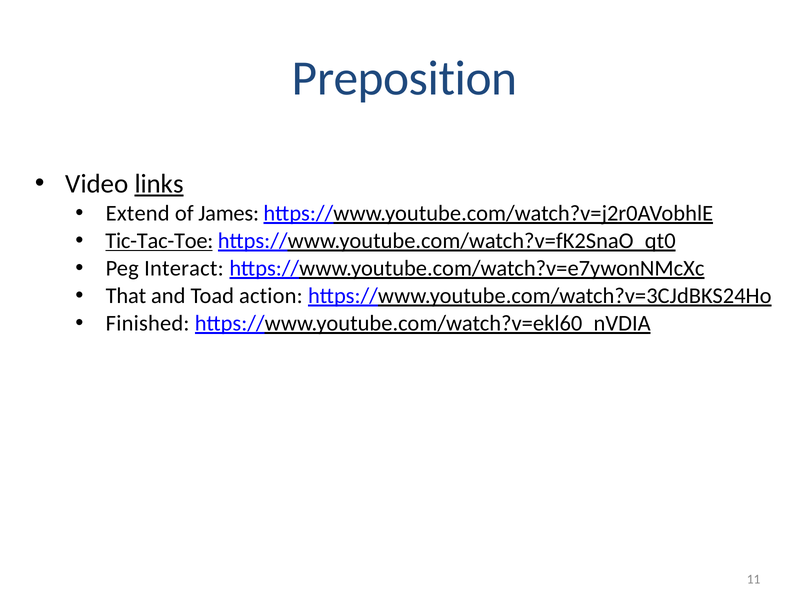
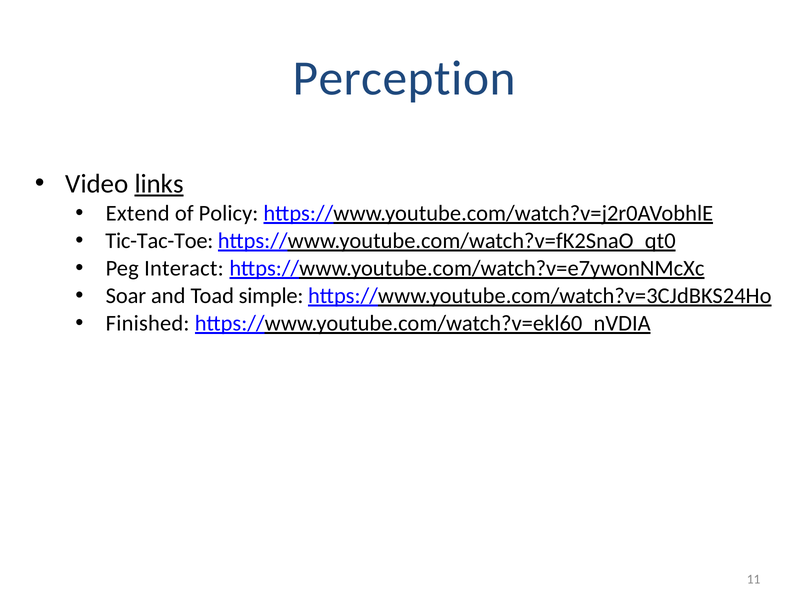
Preposition: Preposition -> Perception (404, 78)
James: James -> Policy (229, 213)
Tic-Tac-Toe underline: present -> none (159, 241)
That: That -> Soar (126, 296)
action: action -> simple (271, 296)
